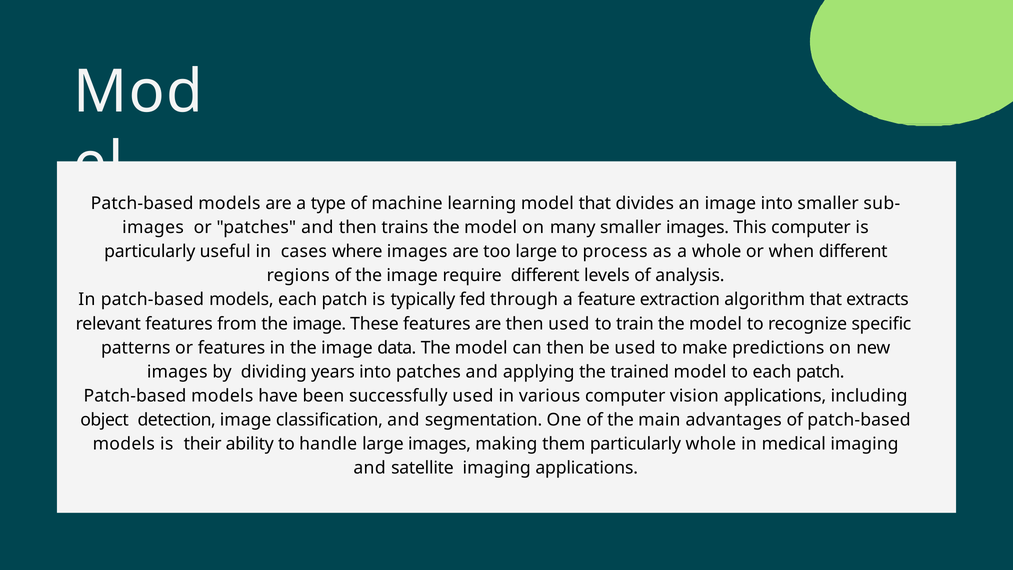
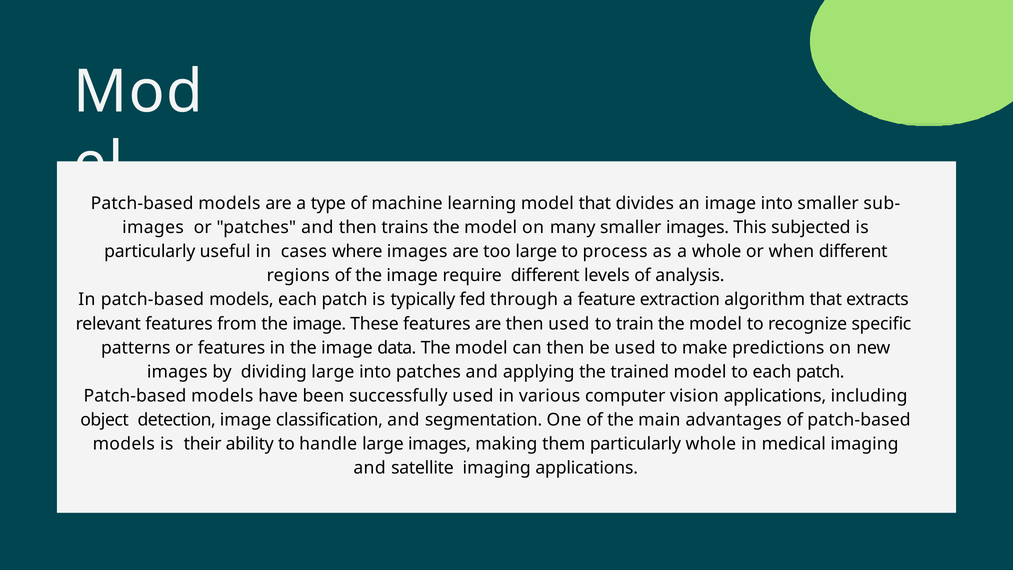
This computer: computer -> subjected (811, 227)
dividing years: years -> large (333, 372)
